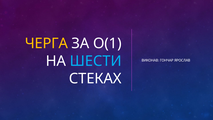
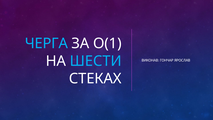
ЧЕРГА colour: yellow -> light blue (46, 43)
